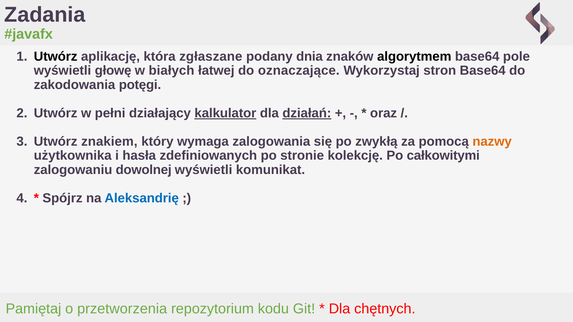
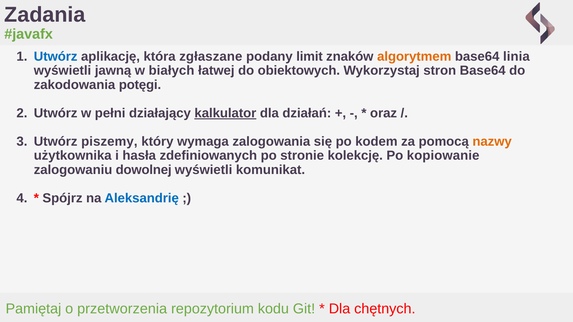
Utwórz colour: black -> blue (56, 57)
dnia: dnia -> limit (310, 57)
algorytmem colour: black -> orange (414, 57)
pole: pole -> linia (516, 57)
głowę: głowę -> jawną (113, 71)
oznaczające: oznaczające -> obiektowych (299, 71)
działań underline: present -> none (307, 113)
znakiem: znakiem -> piszemy (109, 142)
zwykłą: zwykłą -> kodem (376, 142)
całkowitymi: całkowitymi -> kopiowanie (443, 156)
